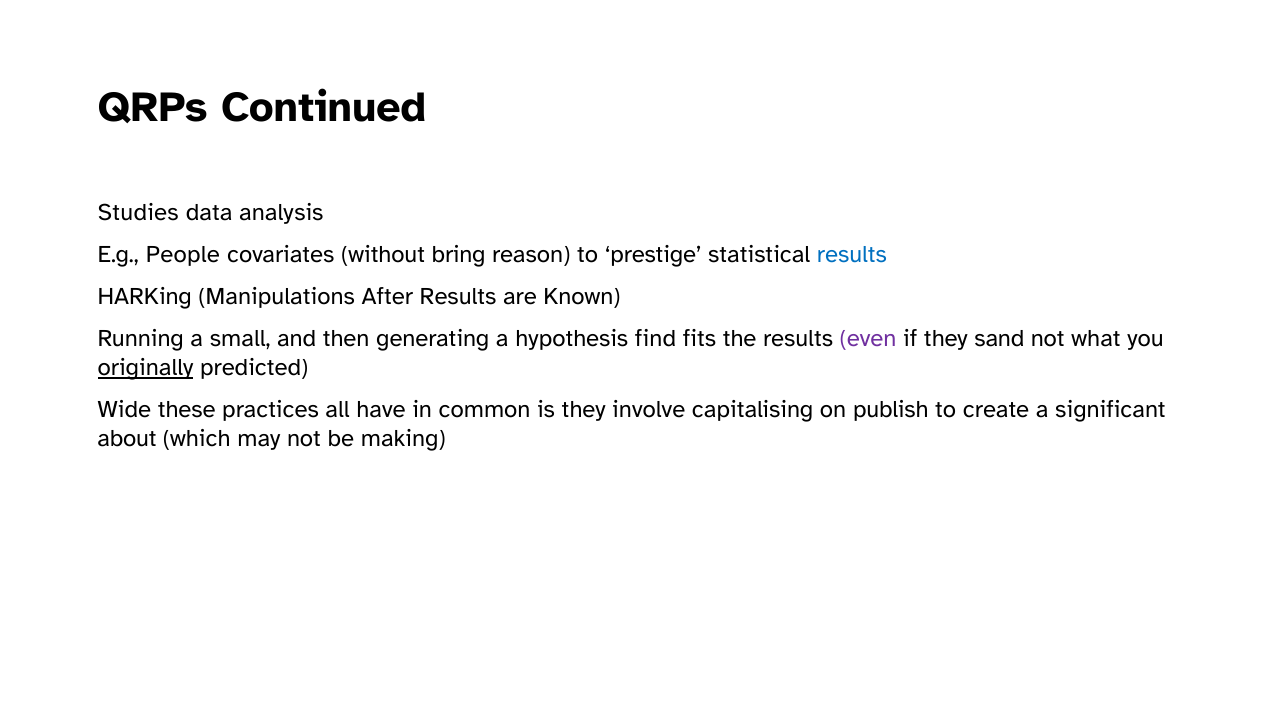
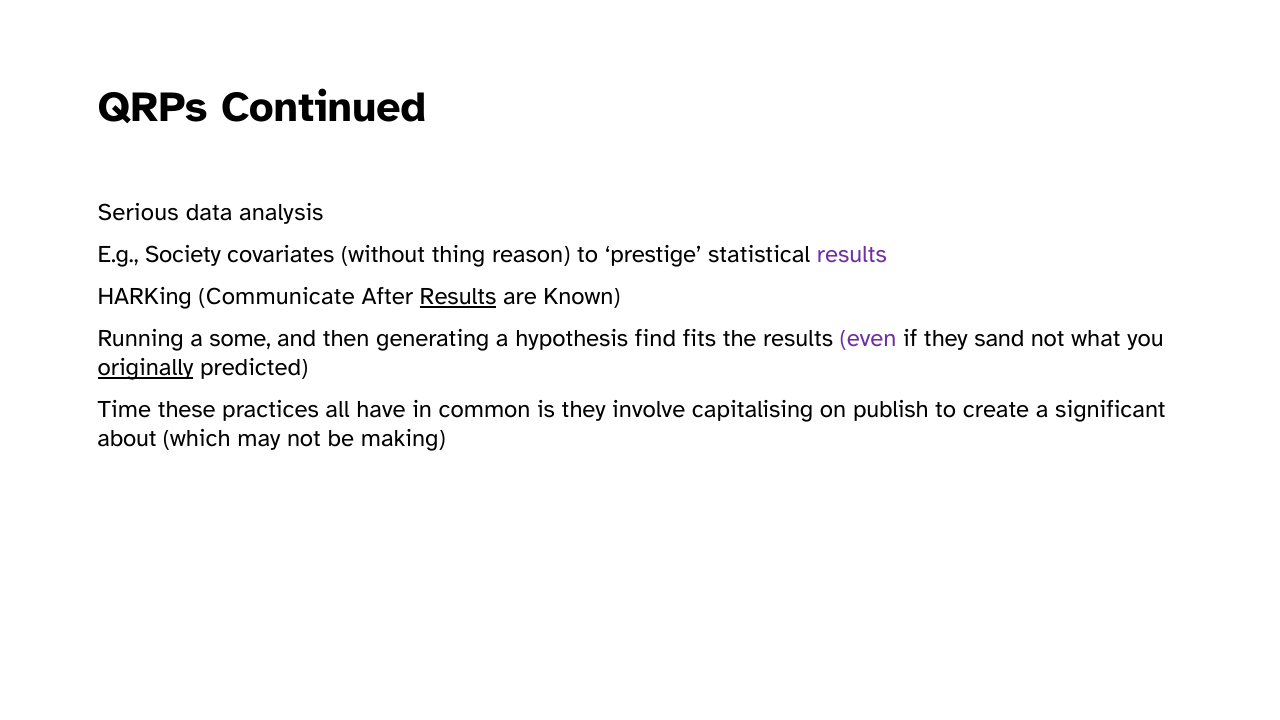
Studies: Studies -> Serious (138, 213)
People: People -> Society (183, 255)
bring: bring -> thing (459, 255)
results colour: blue -> purple (852, 255)
Manipulations: Manipulations -> Communicate (277, 297)
Results underline: none -> present (458, 297)
small: small -> some (240, 339)
Wide: Wide -> Time (124, 410)
